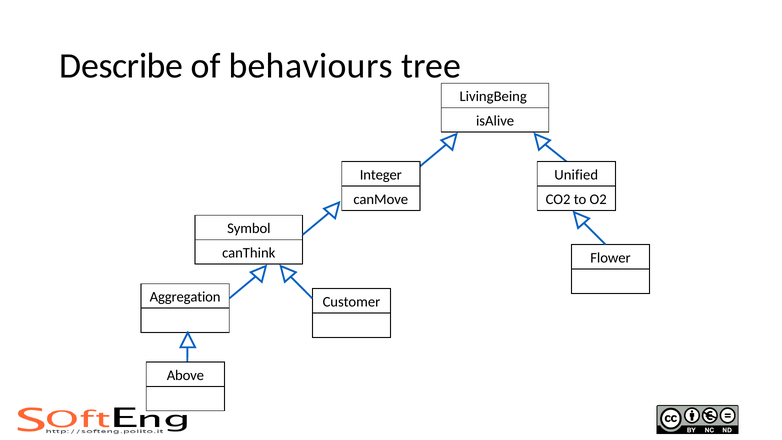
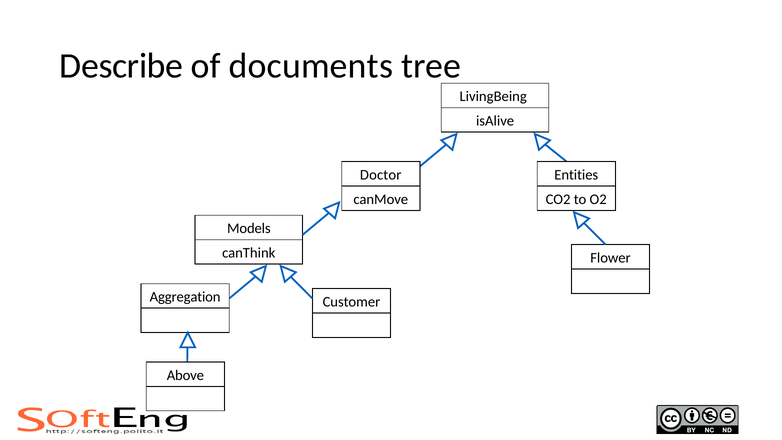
behaviours: behaviours -> documents (311, 66)
Integer: Integer -> Doctor (381, 175)
Unified: Unified -> Entities (576, 175)
Symbol: Symbol -> Models (249, 228)
